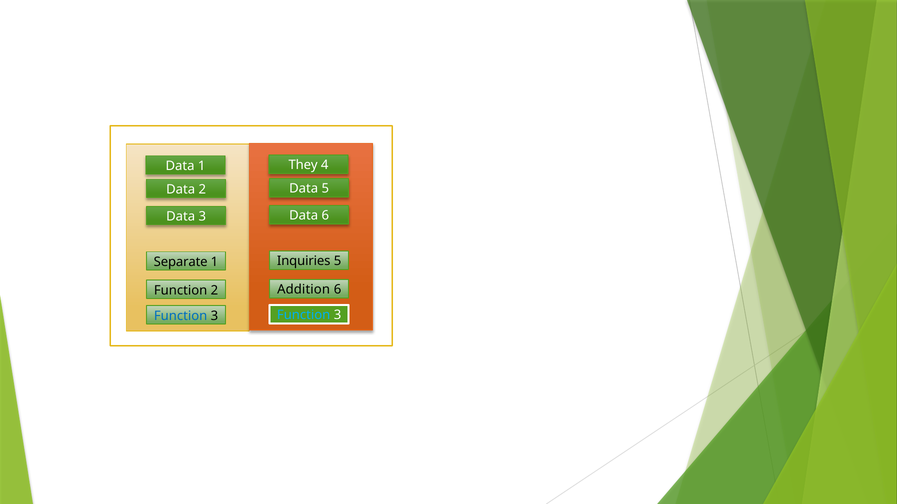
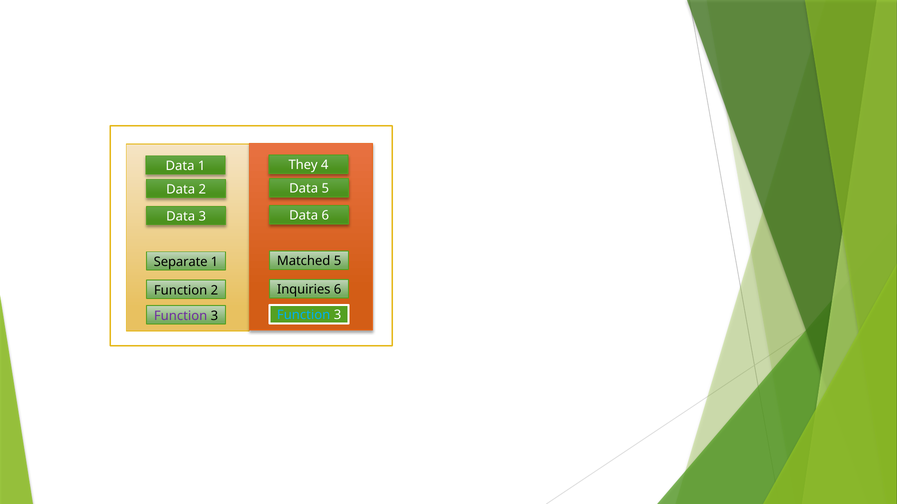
Inquiries: Inquiries -> Matched (304, 261)
Addition: Addition -> Inquiries (304, 290)
Function colour: blue -> purple (181, 316)
